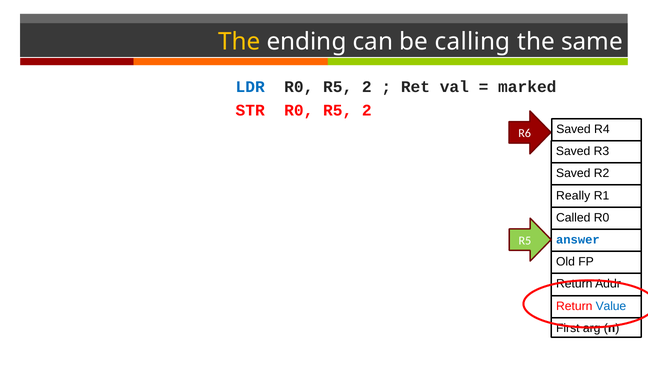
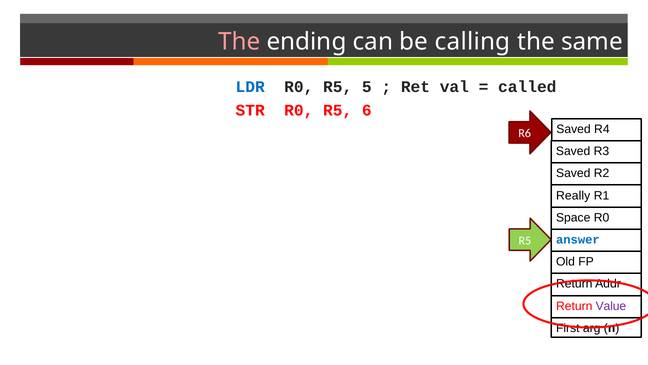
The colour: yellow -> pink (239, 42)
2: 2 -> 5 (367, 87)
marked: marked -> called (527, 87)
STR R0 R5 2: 2 -> 6 (367, 110)
Called: Called -> Space (573, 217)
Value colour: blue -> purple (611, 306)
